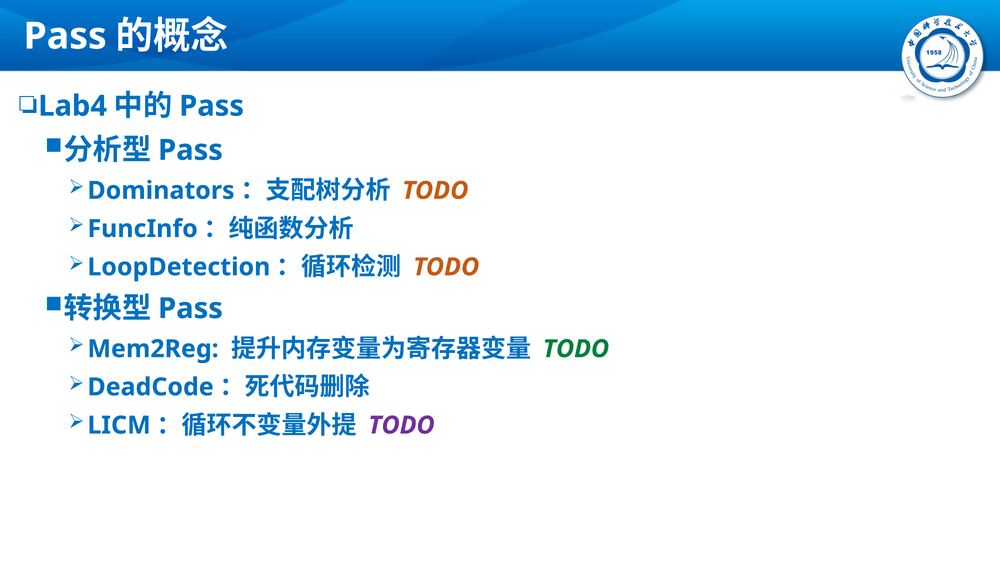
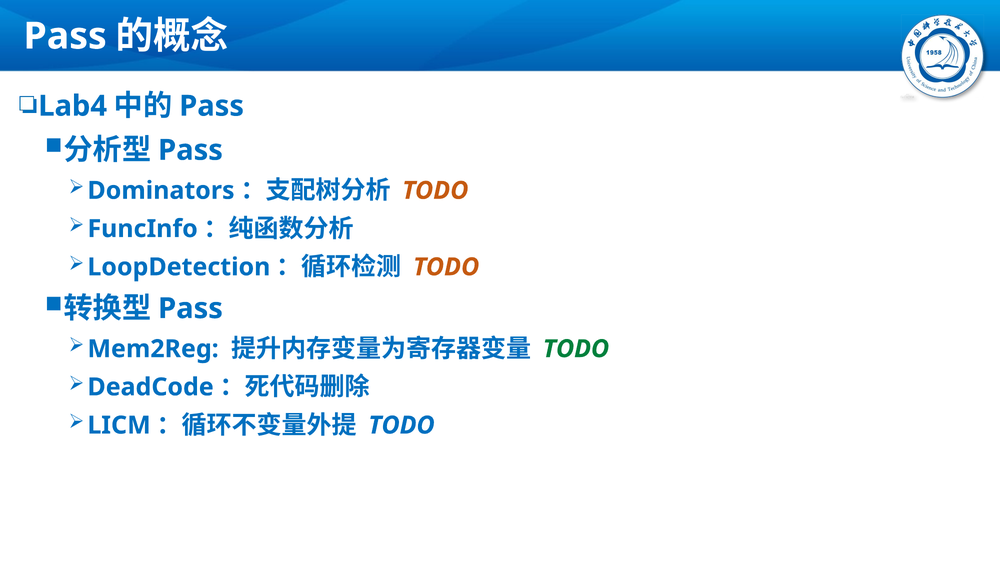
TODO colour: purple -> blue (401, 425)
